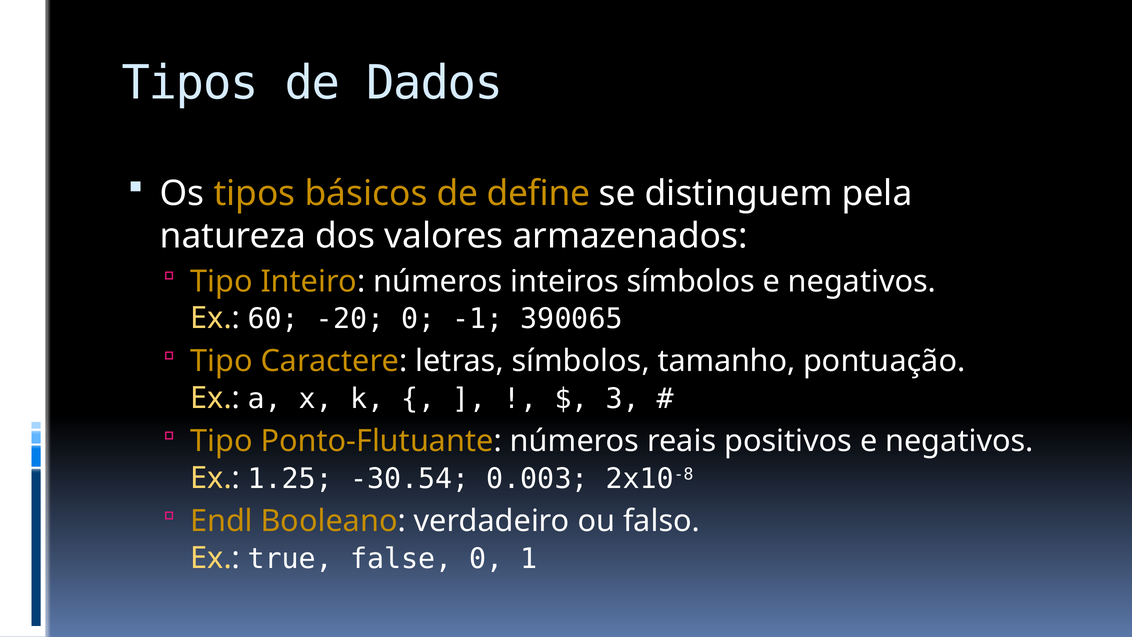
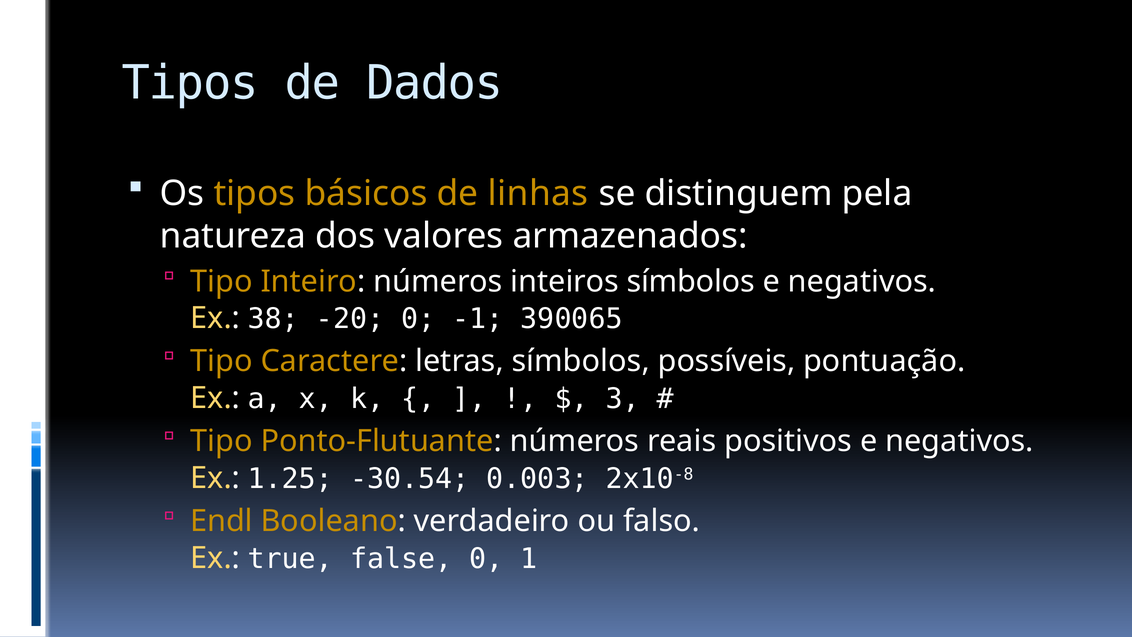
define: define -> linhas (538, 193)
60: 60 -> 38 (273, 319)
tamanho: tamanho -> possíveis (726, 361)
